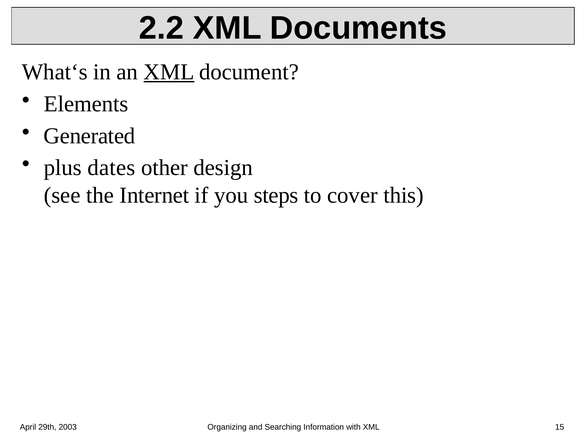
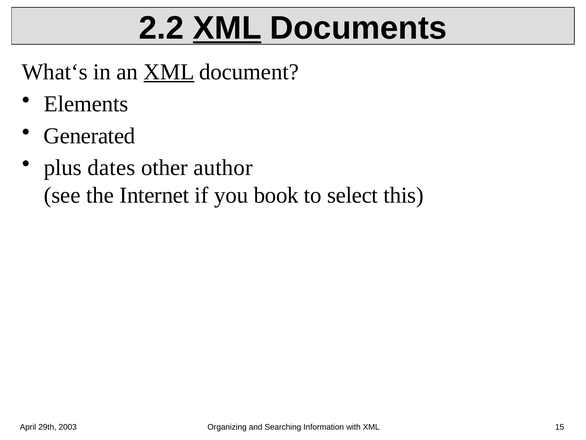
XML underline: none -> present (227, 28)
design: design -> author (223, 168)
steps: steps -> book (276, 195)
cover: cover -> select (353, 195)
